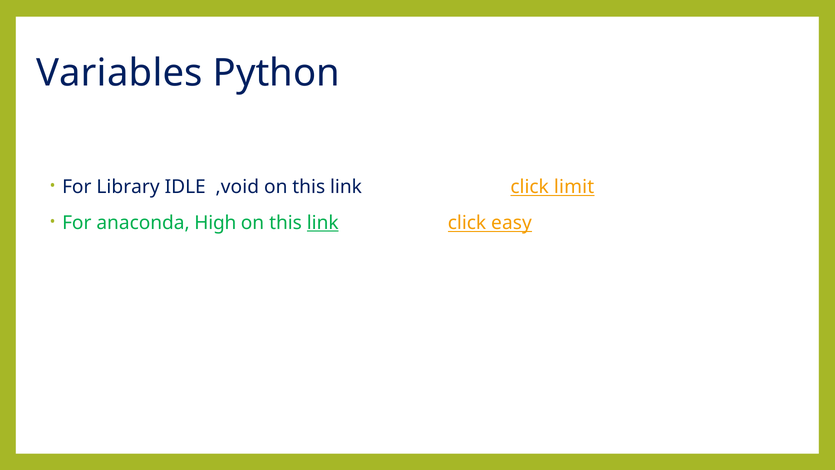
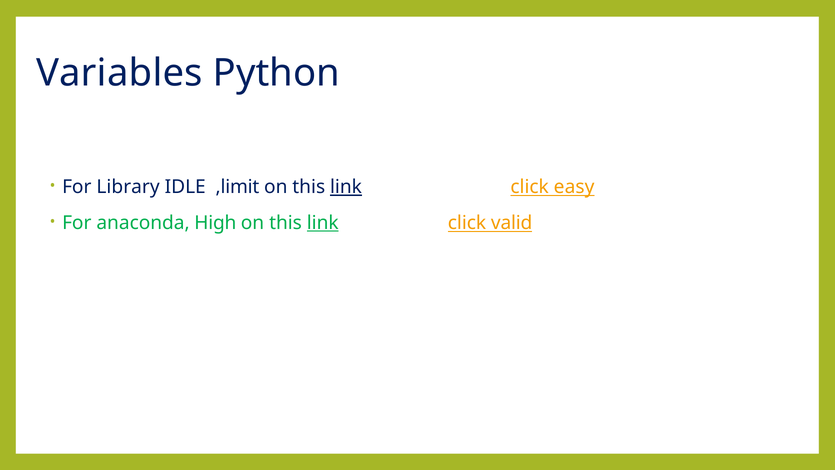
,void: ,void -> ,limit (237, 187)
link underline: none -> present (346, 187)
limit: limit -> easy (574, 187)
easy: easy -> valid (512, 223)
